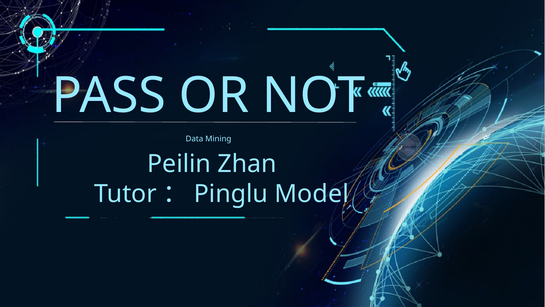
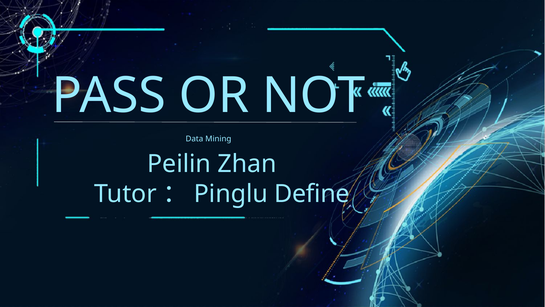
Model: Model -> Define (312, 194)
